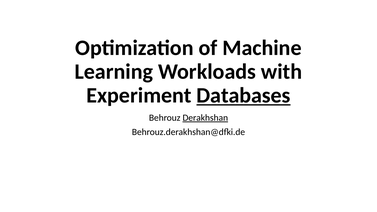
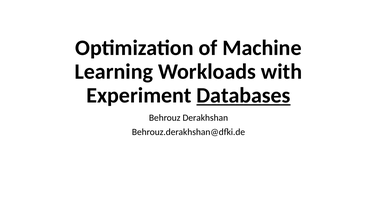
Derakhshan underline: present -> none (205, 118)
